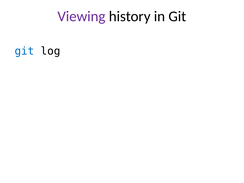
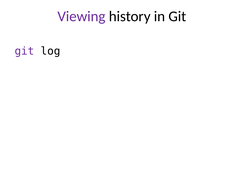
git colour: blue -> purple (24, 51)
